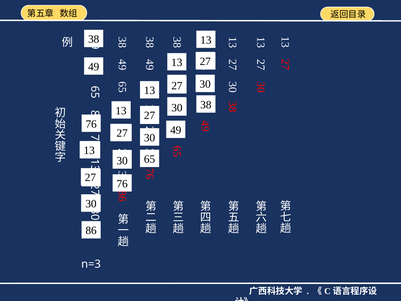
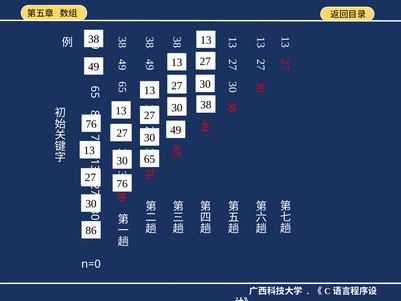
n=3: n=3 -> n=0 (91, 264)
